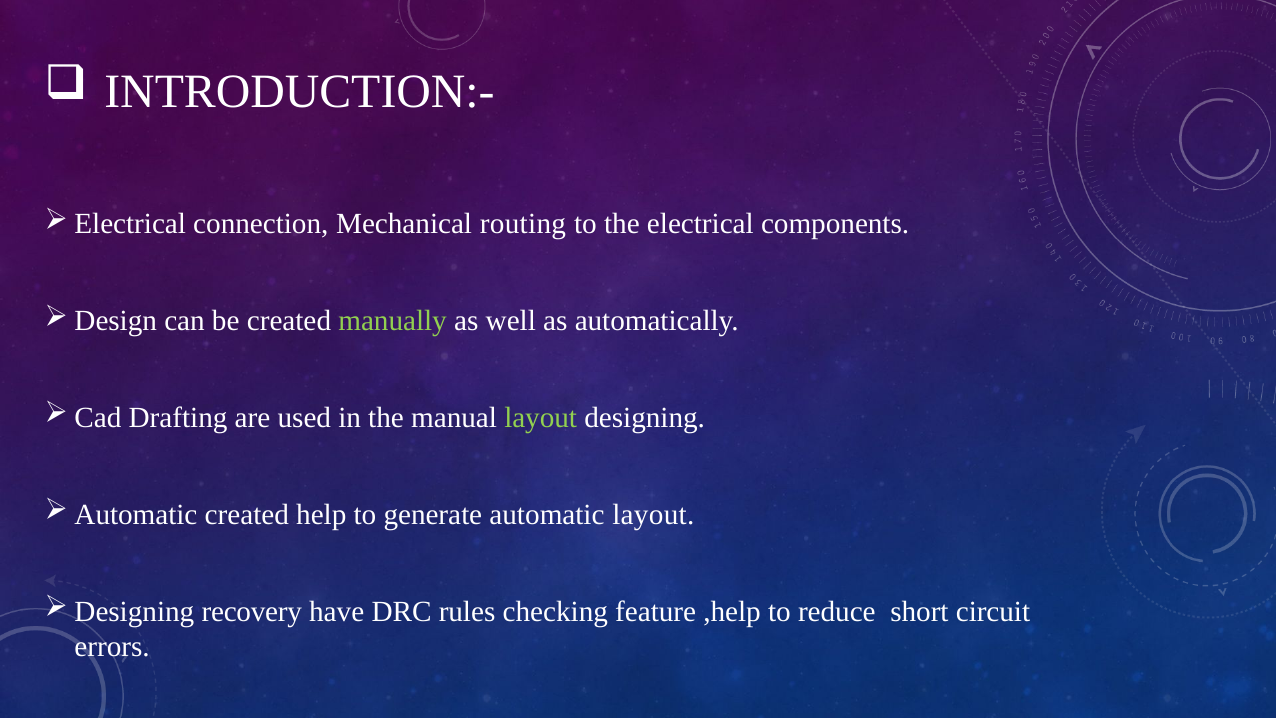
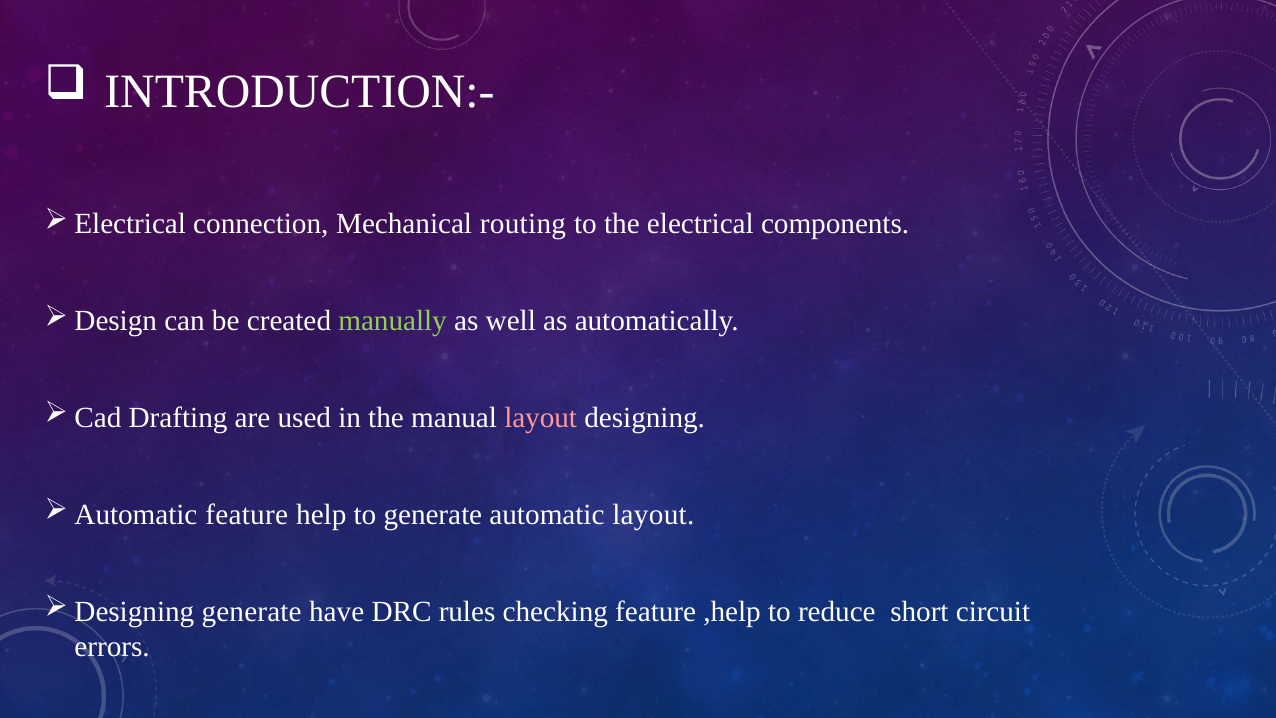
layout colour: light green -> pink (541, 418)
created: created -> feature (247, 514)
recovery: recovery -> generate (252, 611)
